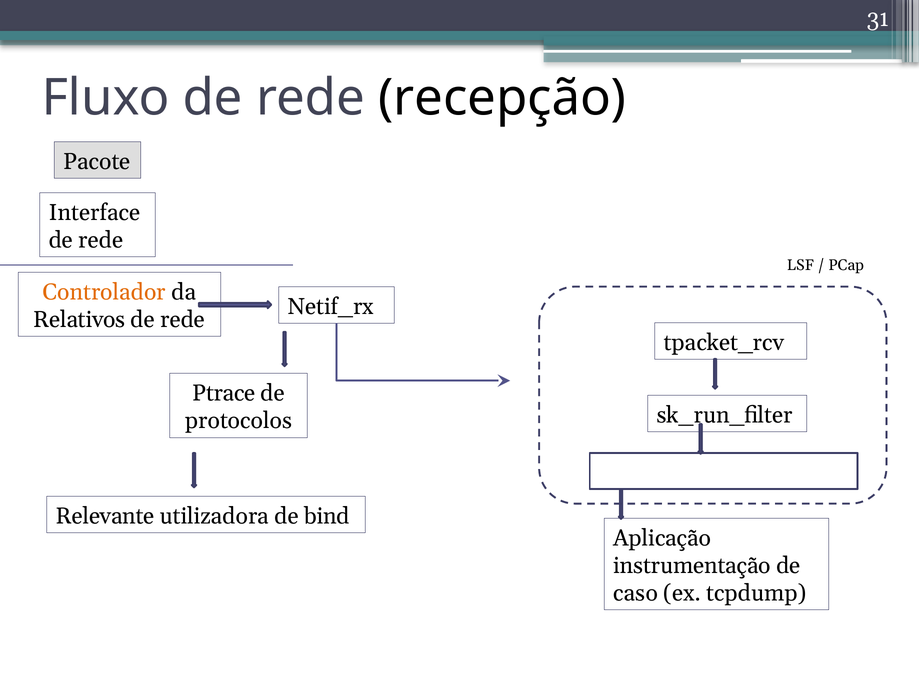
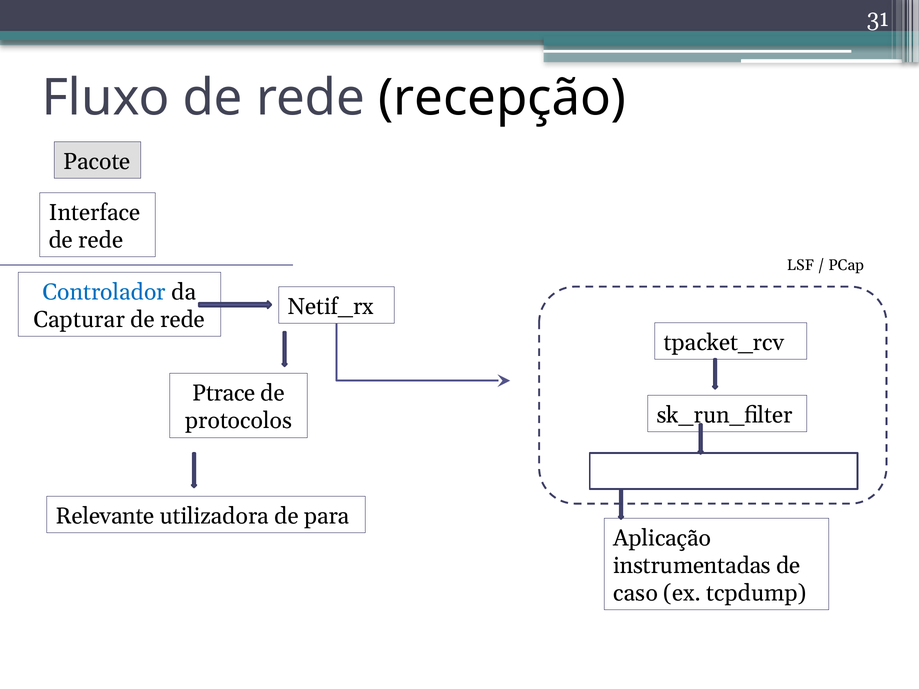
Controlador colour: orange -> blue (104, 292)
Relativos: Relativos -> Capturar (79, 320)
bind: bind -> para (327, 516)
instrumentação: instrumentação -> instrumentadas (692, 566)
